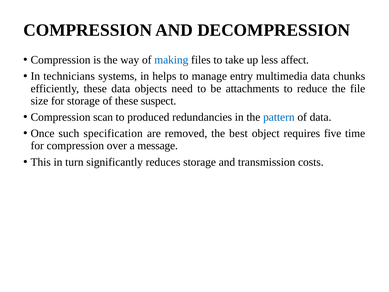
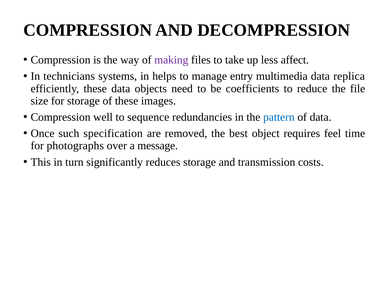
making colour: blue -> purple (171, 60)
chunks: chunks -> replica (349, 76)
attachments: attachments -> coefficients (252, 88)
suspect: suspect -> images (159, 101)
scan: scan -> well (103, 117)
produced: produced -> sequence (148, 117)
five: five -> feel (333, 133)
for compression: compression -> photographs (75, 146)
